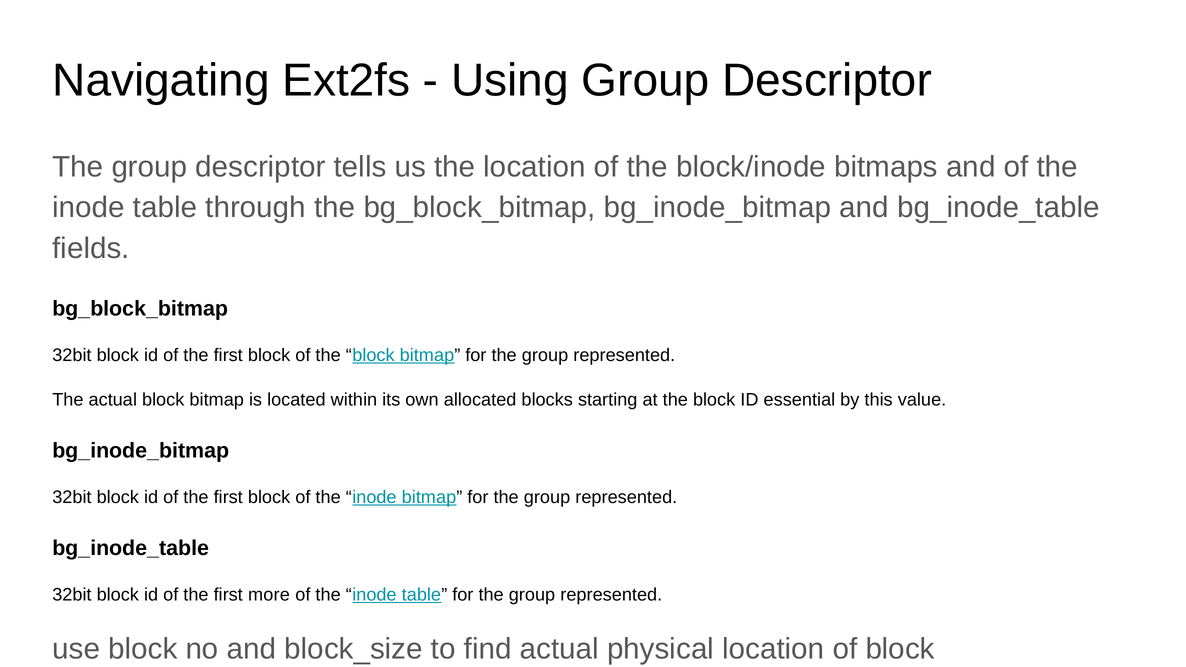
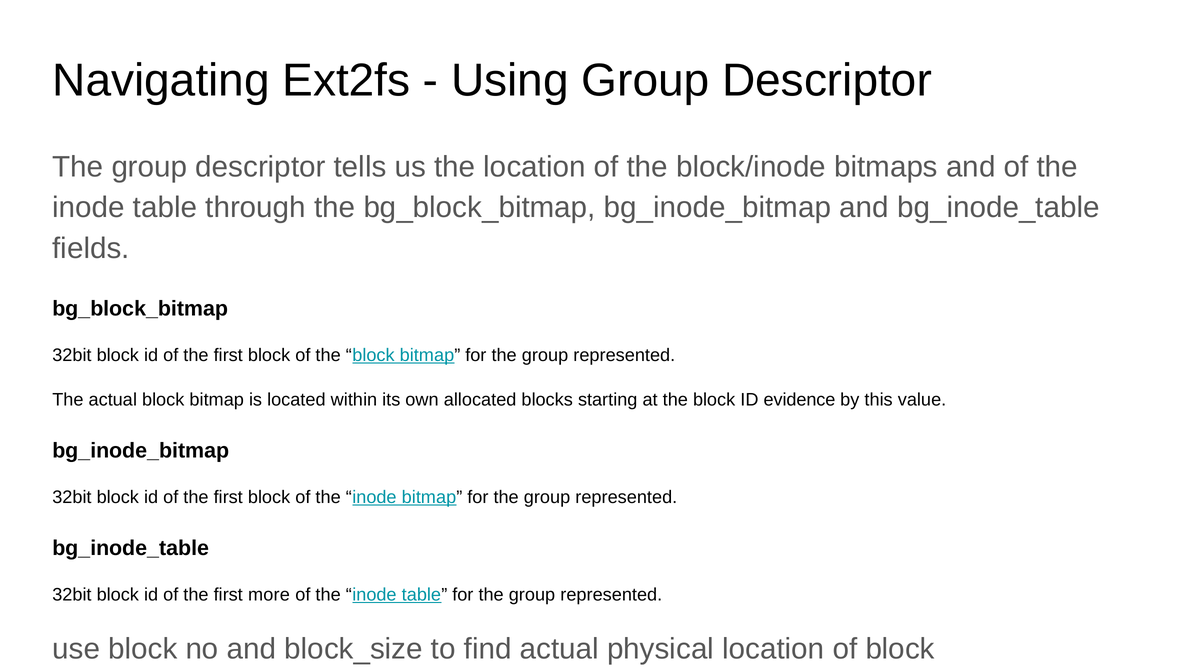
essential: essential -> evidence (799, 400)
